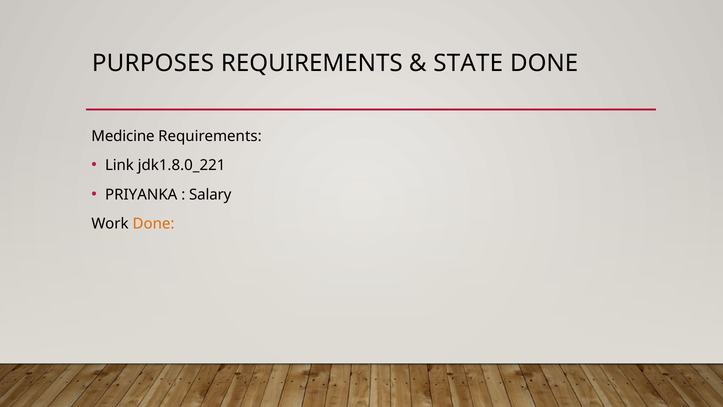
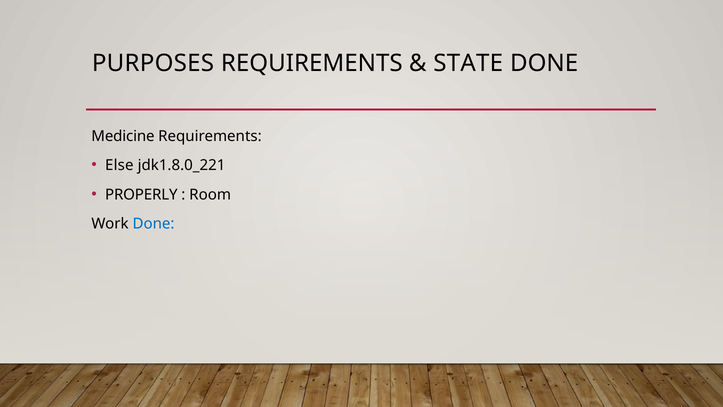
Link: Link -> Else (119, 165)
PRIYANKA: PRIYANKA -> PROPERLY (141, 194)
Salary: Salary -> Room (210, 194)
Done colour: orange -> blue (154, 224)
